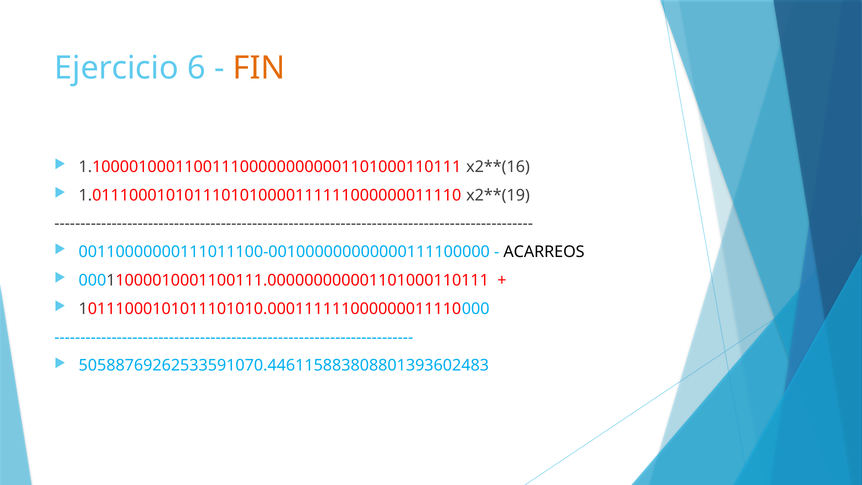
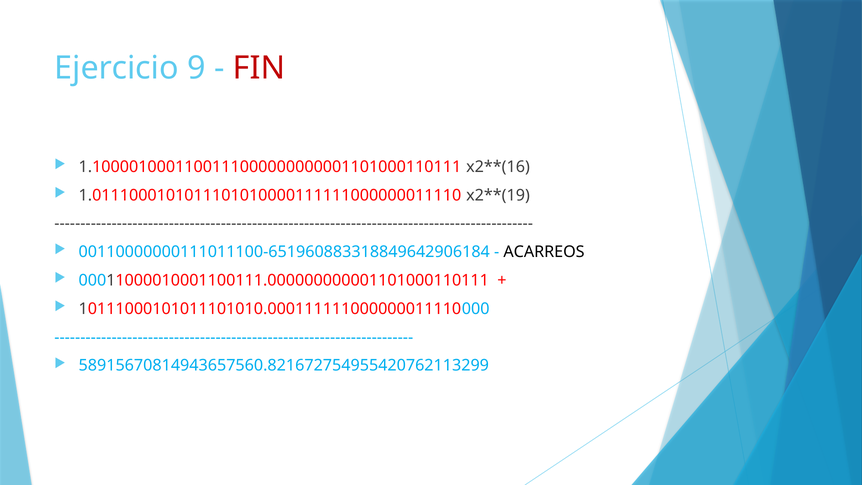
6: 6 -> 9 (196, 68)
FIN colour: orange -> red (259, 68)
00110000000111011100-001000000000000111100000: 00110000000111011100-001000000000000111100000 -> 00110000000111011100-651960883318849642906184 (284, 252)
50588769262533591070.446115883808801393602483: 50588769262533591070.446115883808801393602483 -> 58915670814943657560.821672754955420762113299 (284, 365)
